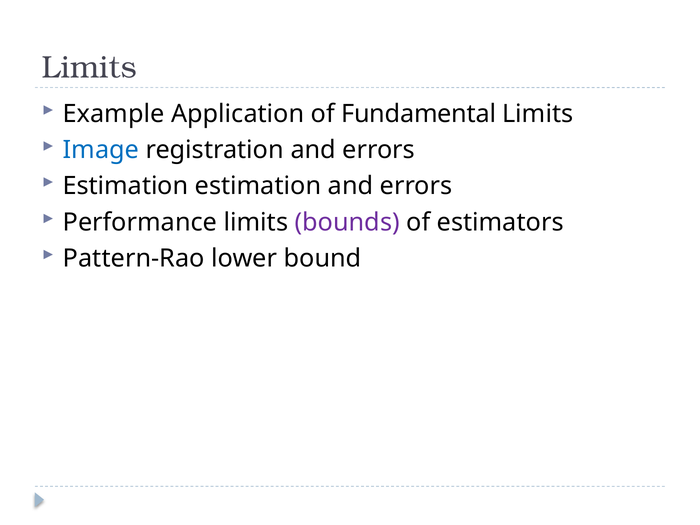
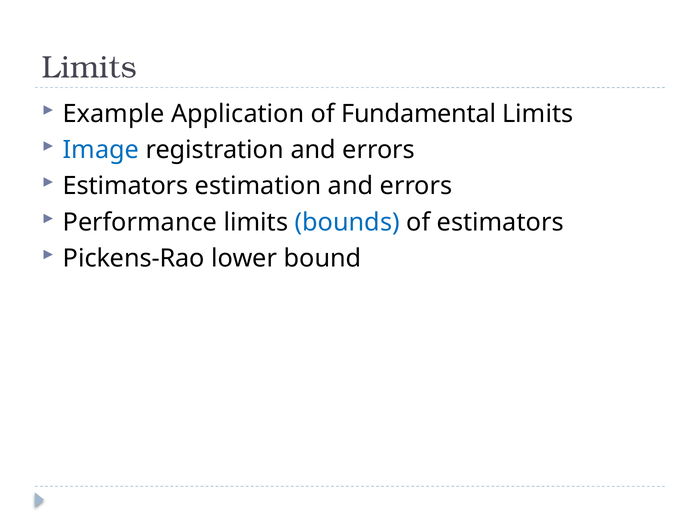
Estimation: Estimation -> Estimators (126, 186)
bounds colour: purple -> blue (347, 222)
Pattern-Rao: Pattern-Rao -> Pickens-Rao (134, 258)
